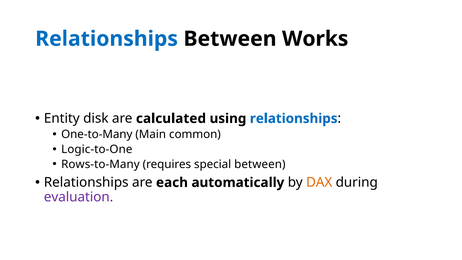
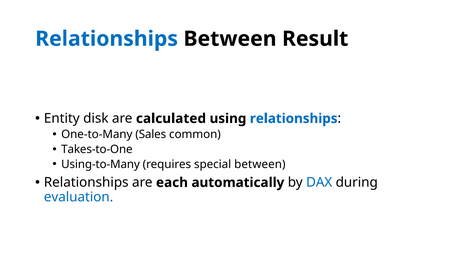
Works: Works -> Result (315, 39)
Main: Main -> Sales (151, 134)
Logic-to-One: Logic-to-One -> Takes-to-One (97, 149)
Rows-to-Many: Rows-to-Many -> Using-to-Many (101, 164)
DAX colour: orange -> blue (319, 182)
evaluation colour: purple -> blue (79, 197)
